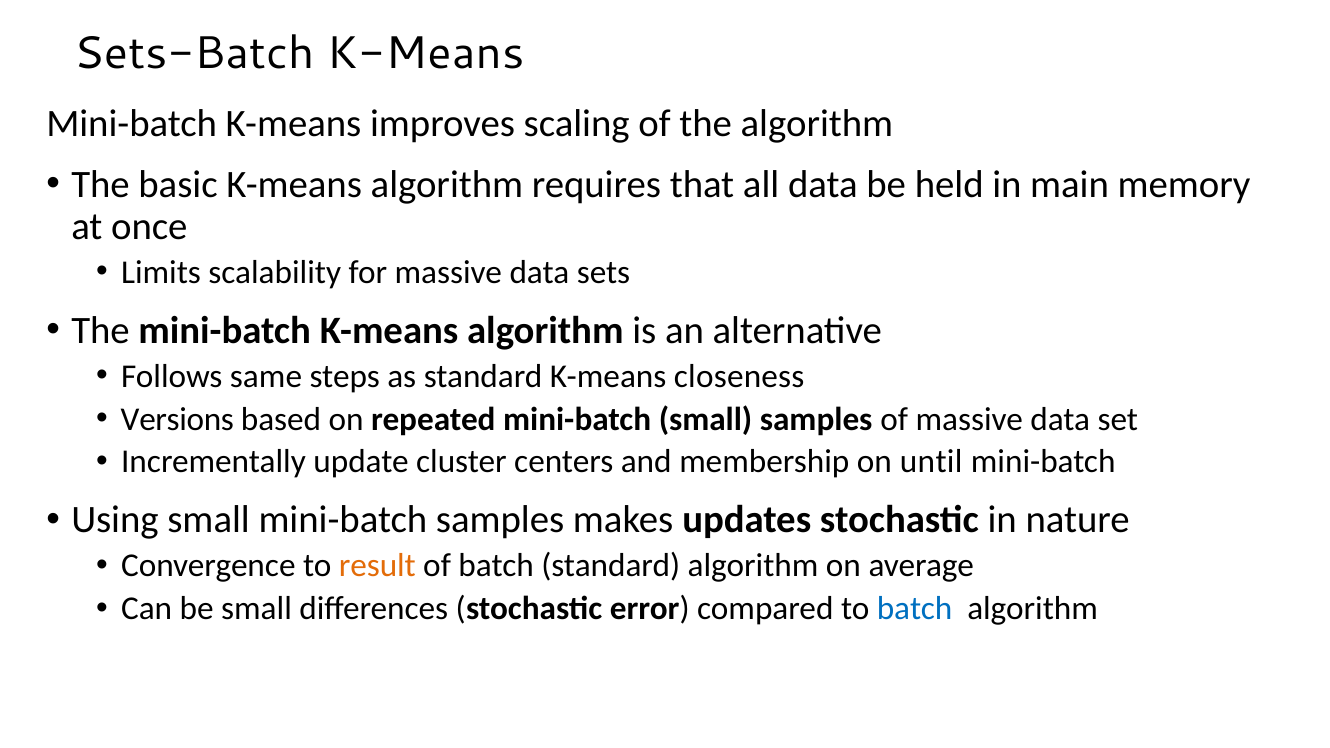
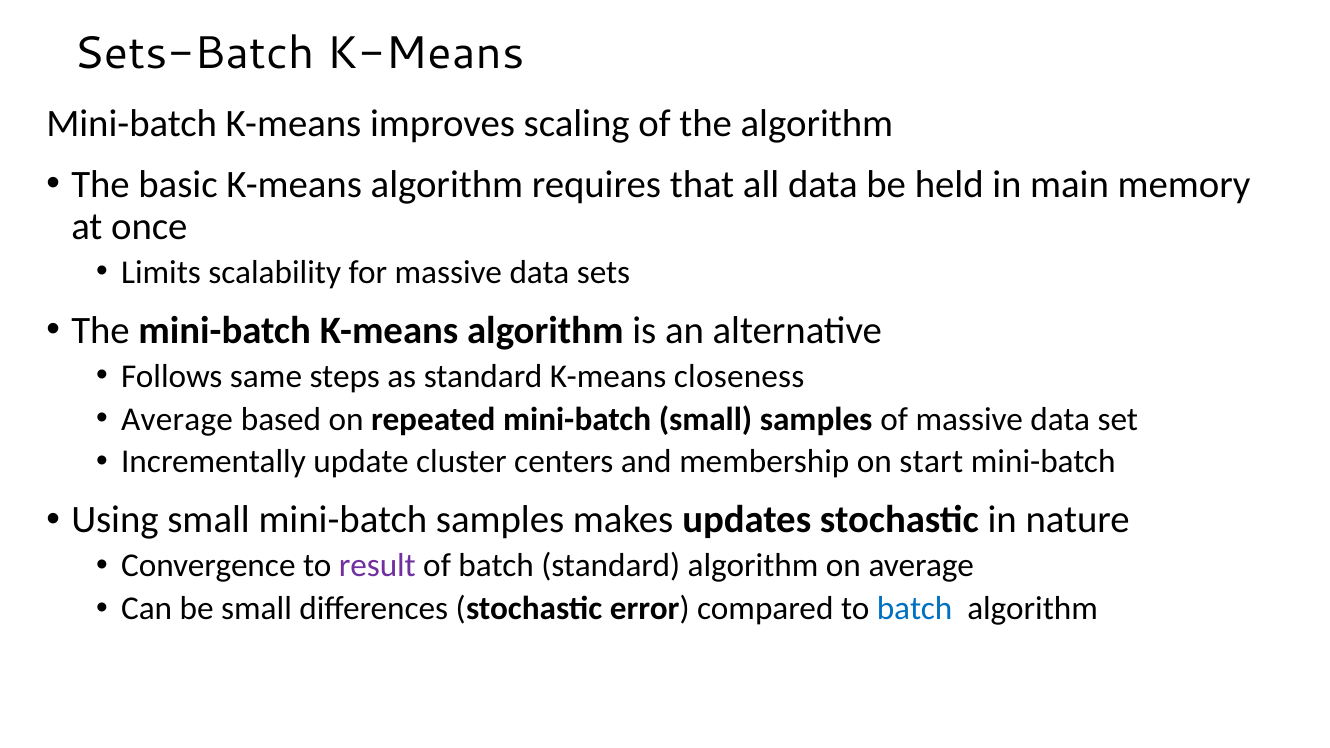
Versions: Versions -> Average (177, 419)
until: until -> start (931, 462)
result colour: orange -> purple (377, 566)
